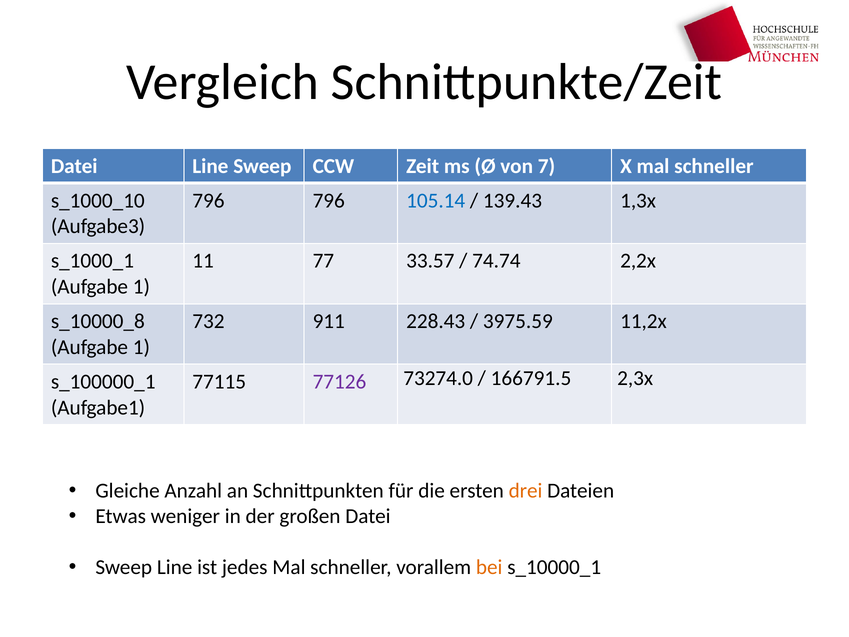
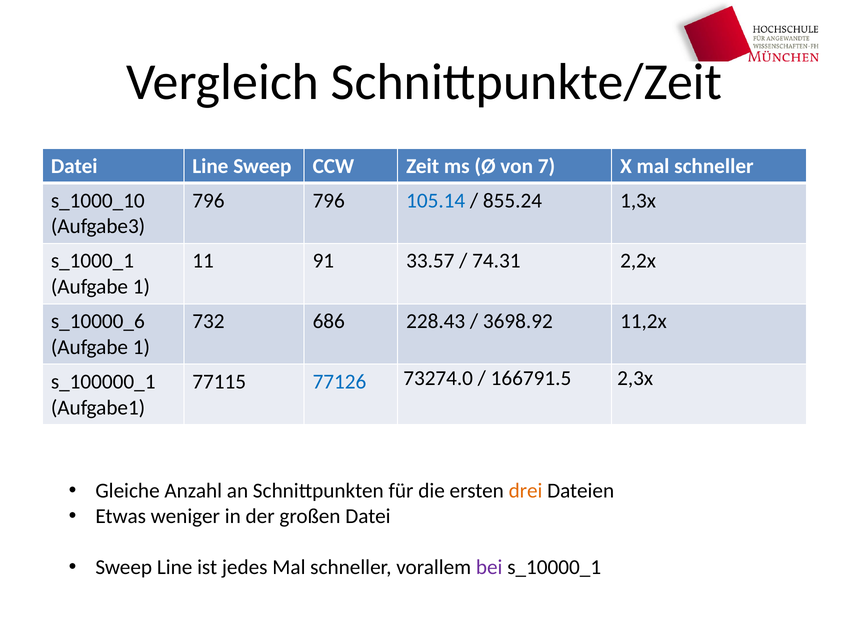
139.43: 139.43 -> 855.24 (512, 200)
77: 77 -> 91 (323, 261)
74.74: 74.74 -> 74.31 (496, 261)
s_10000_8: s_10000_8 -> s_10000_6 (98, 321)
911: 911 -> 686 (329, 321)
3975.59: 3975.59 -> 3698.92 (518, 321)
77126 colour: purple -> blue (339, 381)
bei colour: orange -> purple (489, 567)
